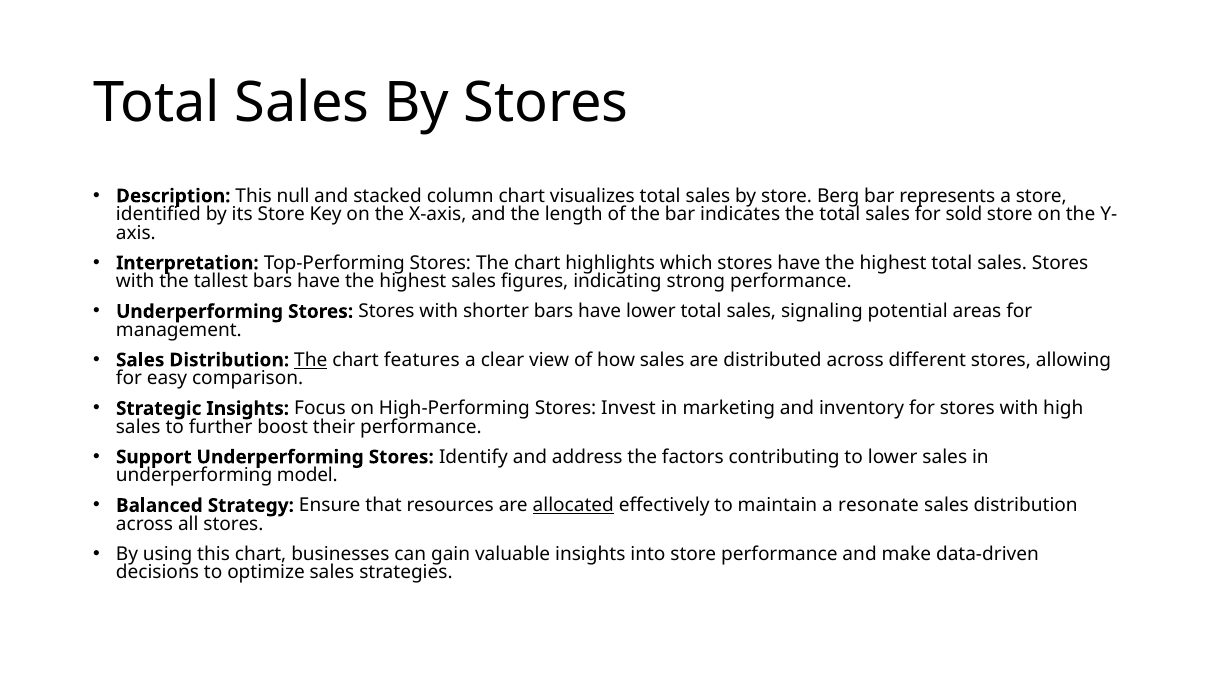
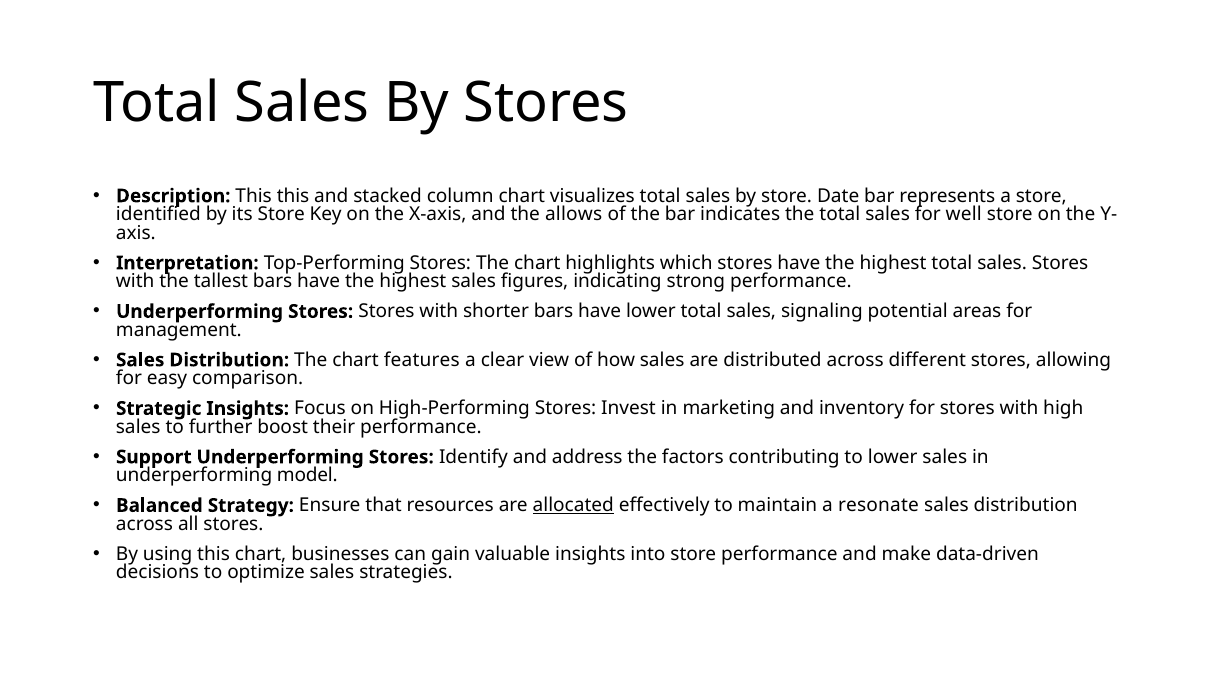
This null: null -> this (293, 196)
Berg: Berg -> Date (838, 196)
length: length -> allows (574, 214)
sold: sold -> well (964, 214)
The underline: present -> none (311, 360)
